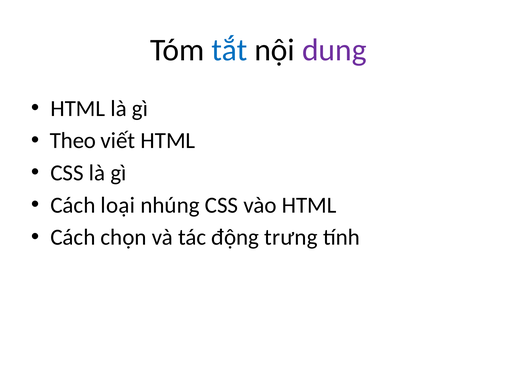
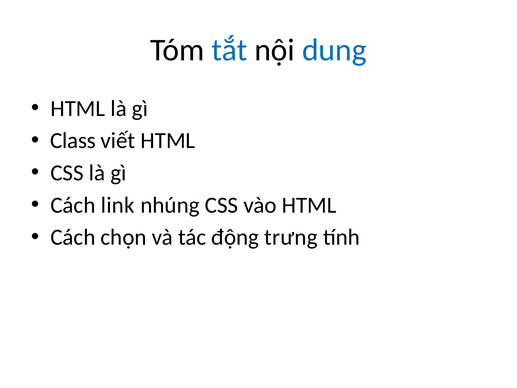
dung colour: purple -> blue (334, 50)
Theo: Theo -> Class (73, 141)
loại: loại -> link (118, 205)
